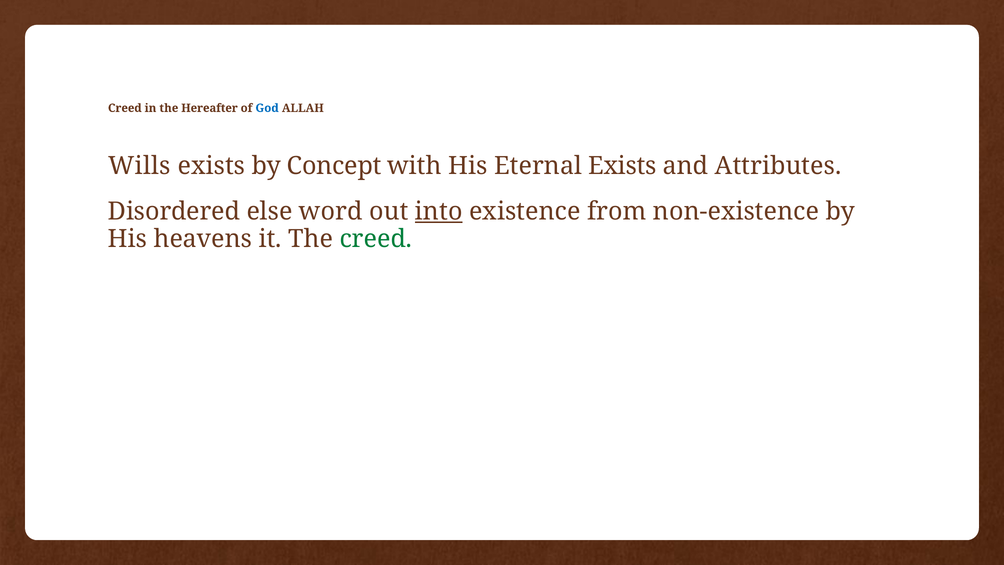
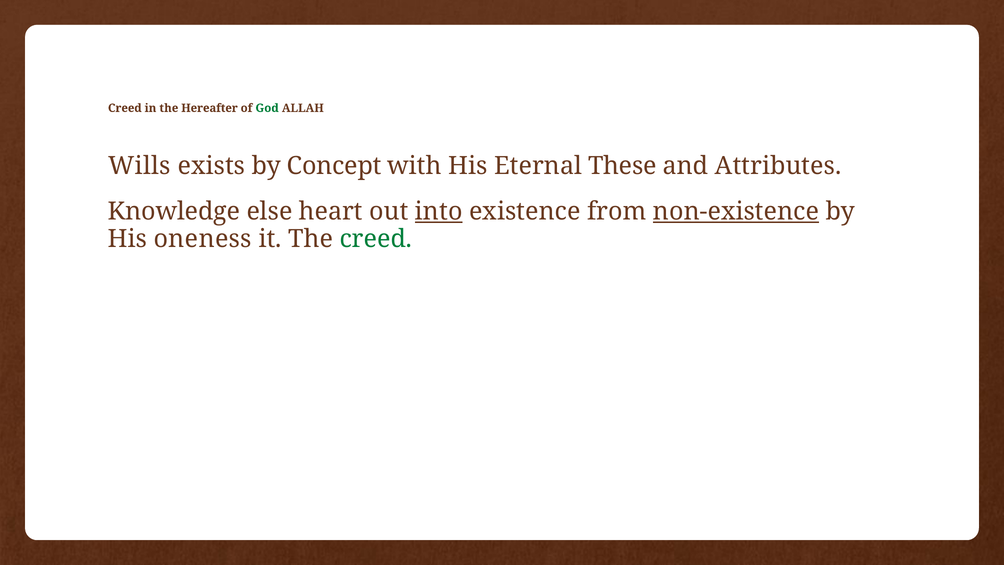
God colour: blue -> green (267, 108)
Eternal Exists: Exists -> These (622, 166)
Disordered: Disordered -> Knowledge (174, 212)
word: word -> heart (331, 212)
non-existence underline: none -> present (736, 212)
heavens: heavens -> oneness (203, 239)
